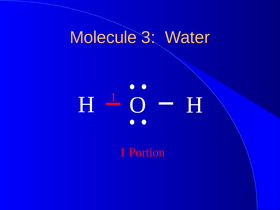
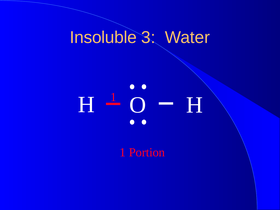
Molecule: Molecule -> Insoluble (103, 37)
